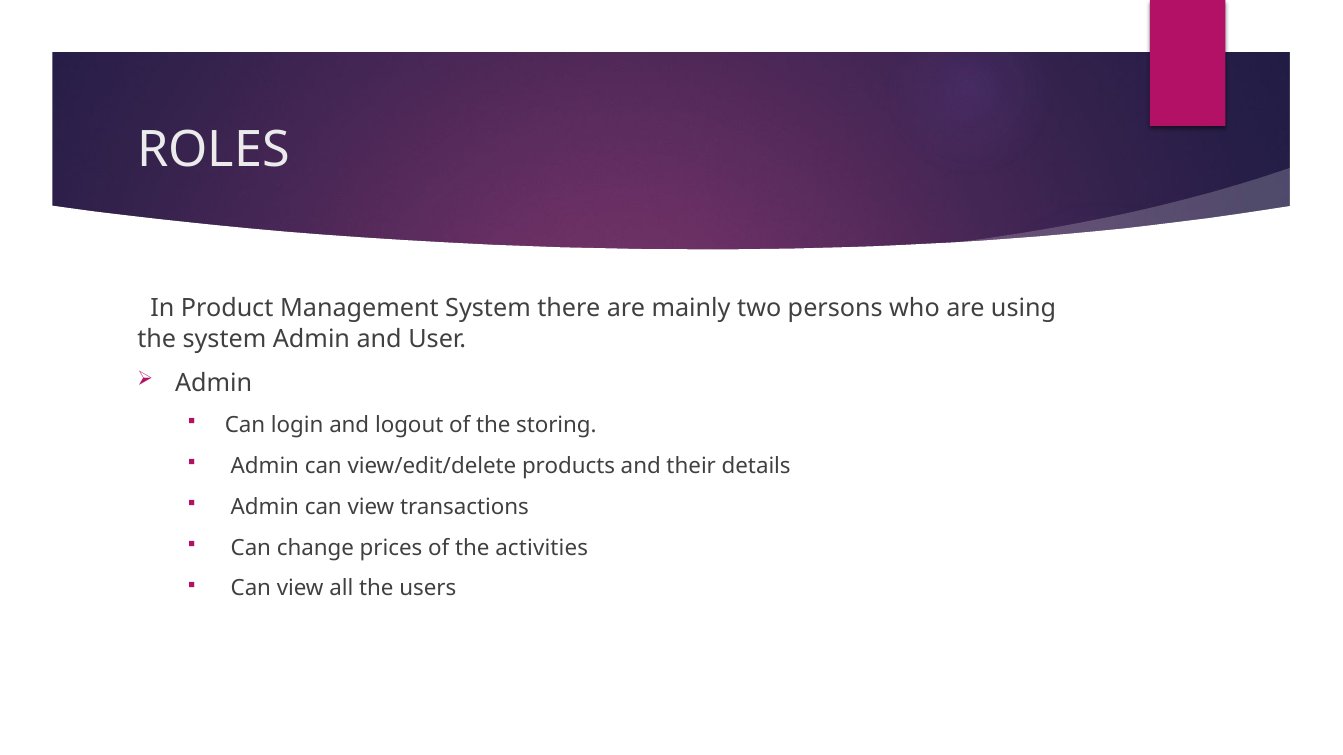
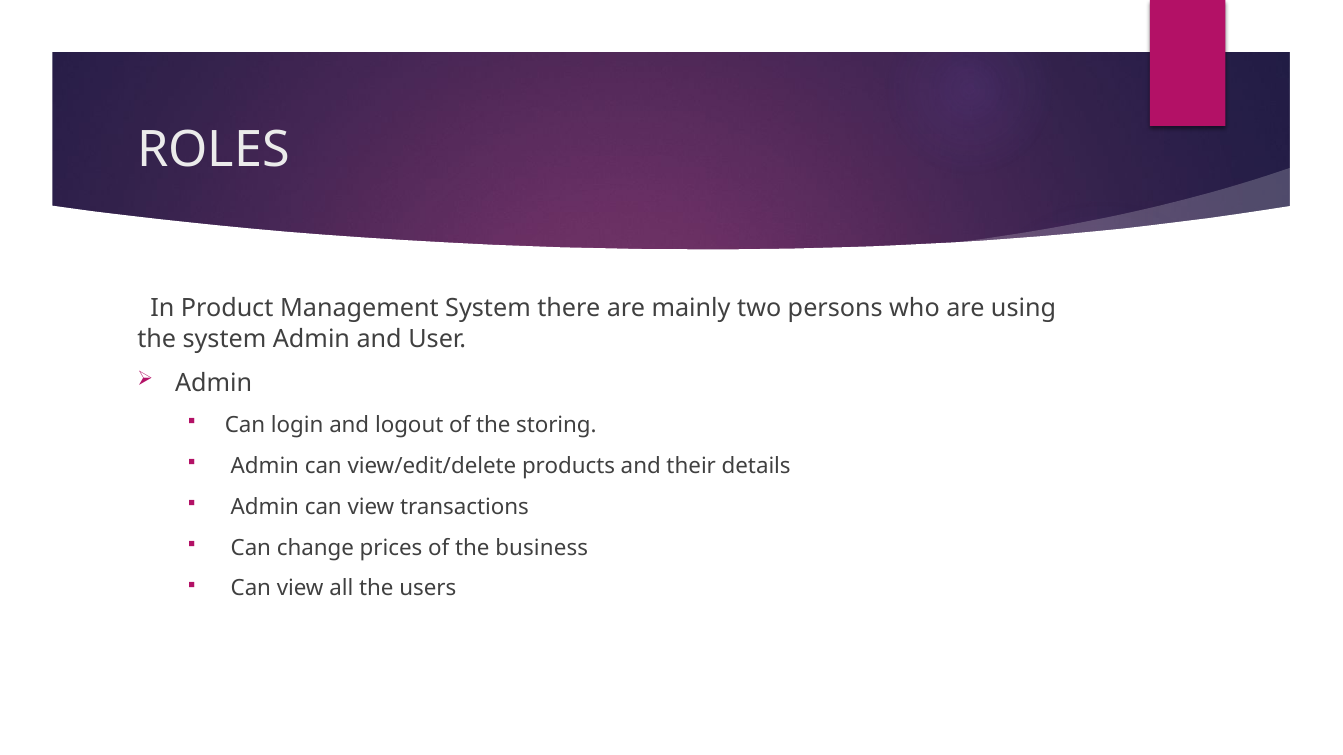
activities: activities -> business (542, 548)
